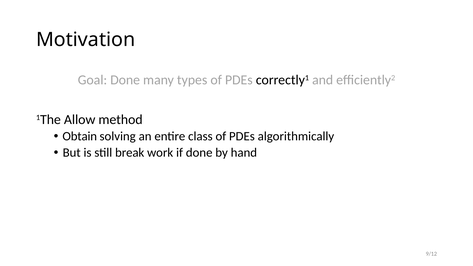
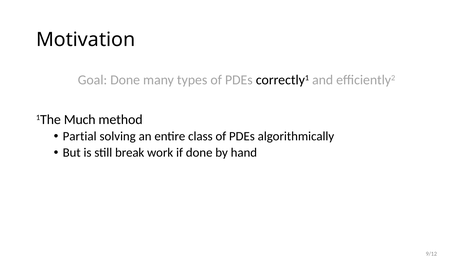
Allow: Allow -> Much (80, 120)
Obtain: Obtain -> Partial (80, 136)
